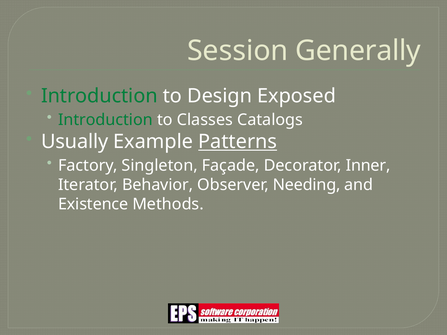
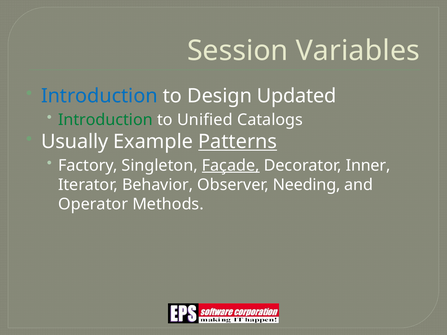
Generally: Generally -> Variables (358, 51)
Introduction colour: green -> blue (99, 96)
Exposed: Exposed -> Updated (297, 96)
Classes: Classes -> Unified (205, 120)
Façade underline: none -> present (231, 166)
Existence: Existence -> Operator (93, 204)
